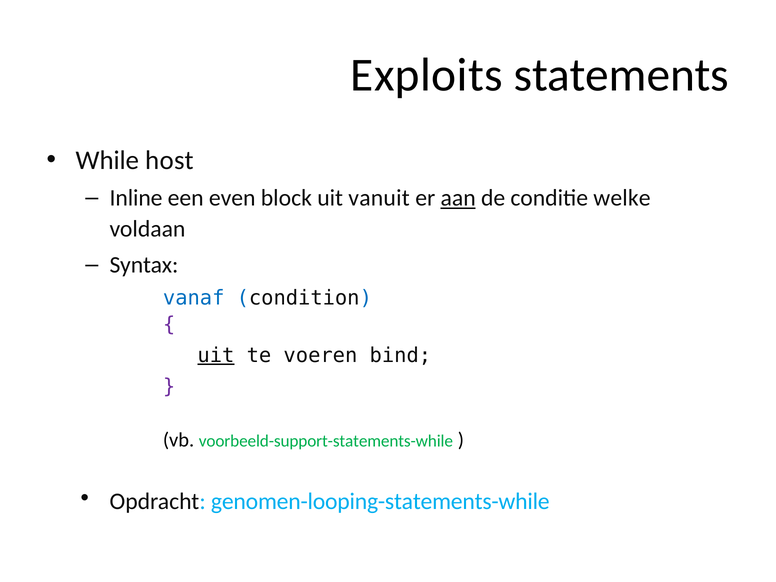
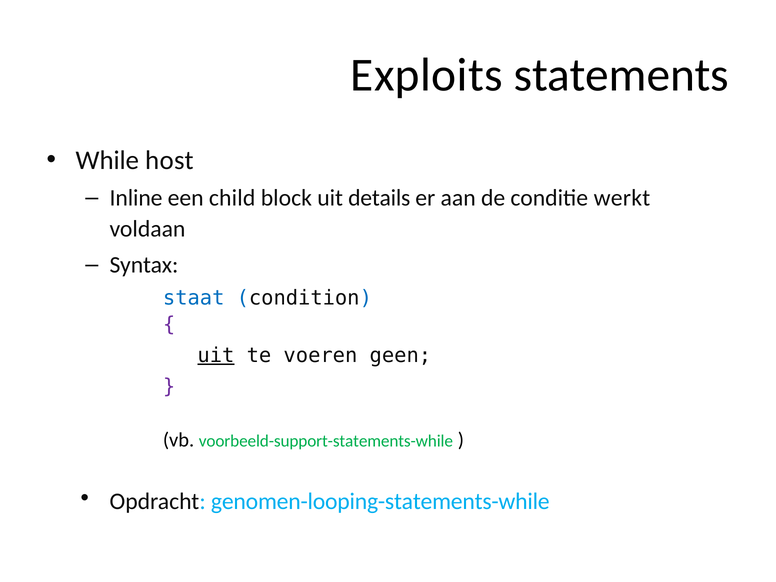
even: even -> child (232, 198)
vanuit: vanuit -> details (379, 198)
aan underline: present -> none (458, 198)
welke: welke -> werkt (622, 198)
vanaf: vanaf -> staat (194, 298)
bind: bind -> geen (400, 356)
